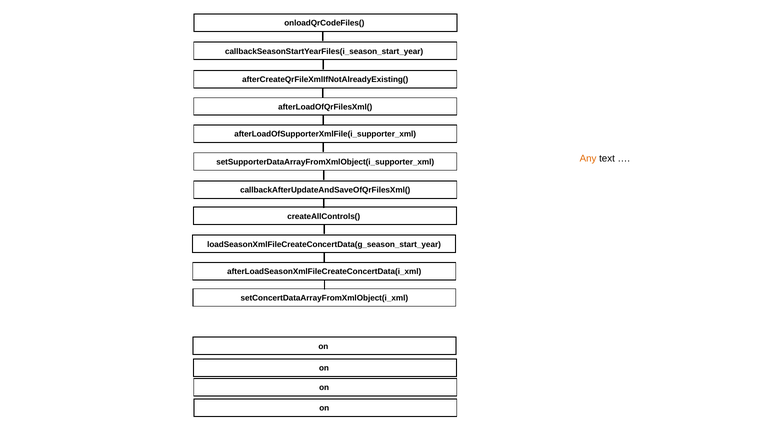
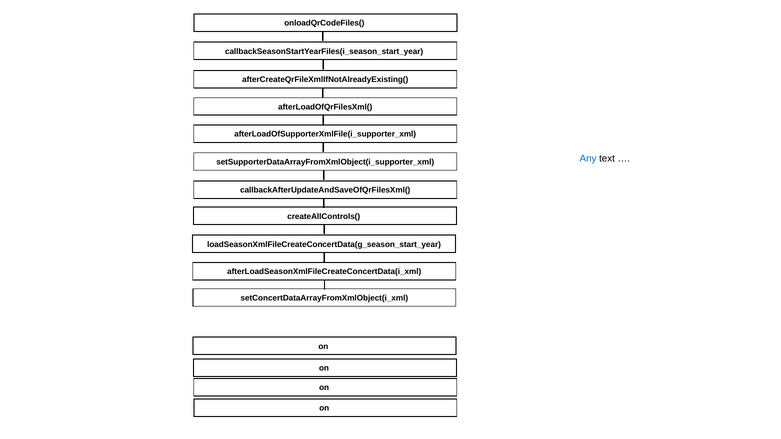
Any colour: orange -> blue (588, 159)
